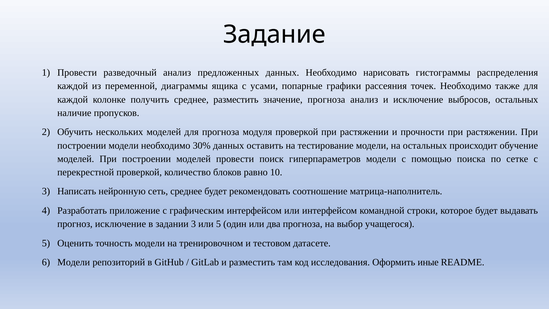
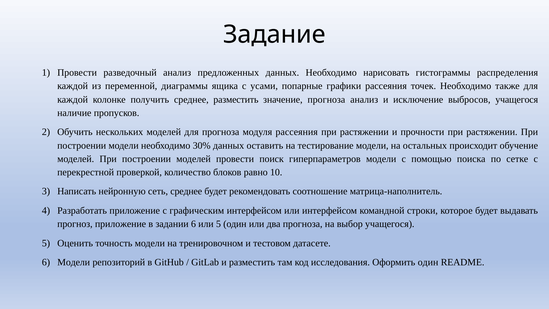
выбросов остальных: остальных -> учащегося (517, 99)
модуля проверкой: проверкой -> рассеяния (297, 132)
прогноз исключение: исключение -> приложение (121, 224)
задании 3: 3 -> 6 (193, 224)
Оформить иные: иные -> один (428, 262)
